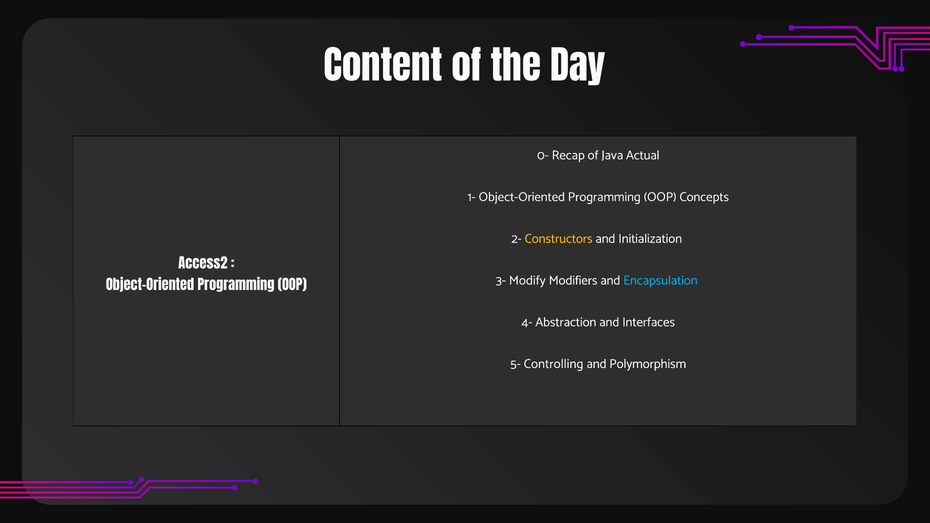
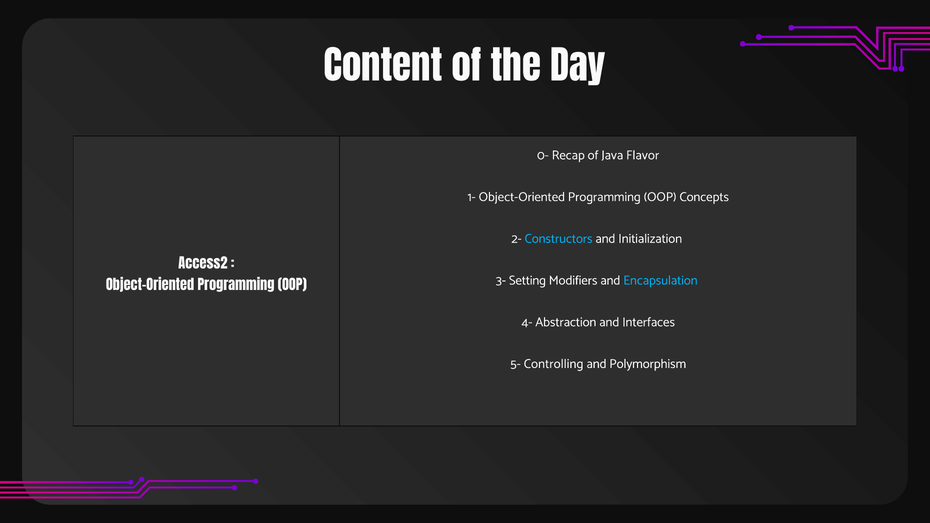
Actual: Actual -> Flavor (643, 155)
Constructors colour: yellow -> light blue (559, 239)
Modify: Modify -> Setting (527, 280)
